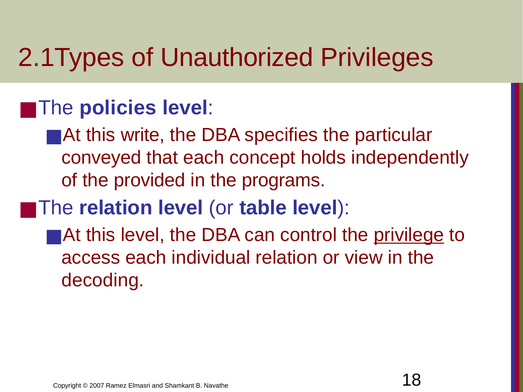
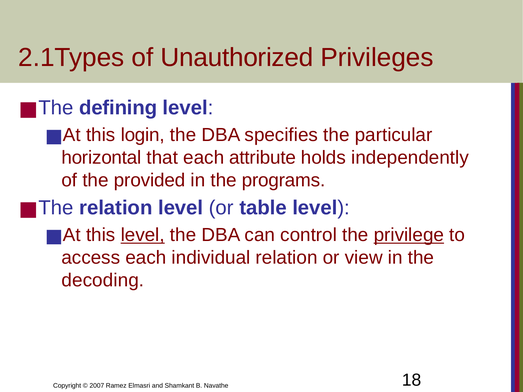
policies: policies -> defining (118, 108)
write: write -> login (143, 135)
conveyed: conveyed -> horizontal (101, 158)
concept: concept -> attribute (263, 158)
level underline: none -> present (143, 235)
